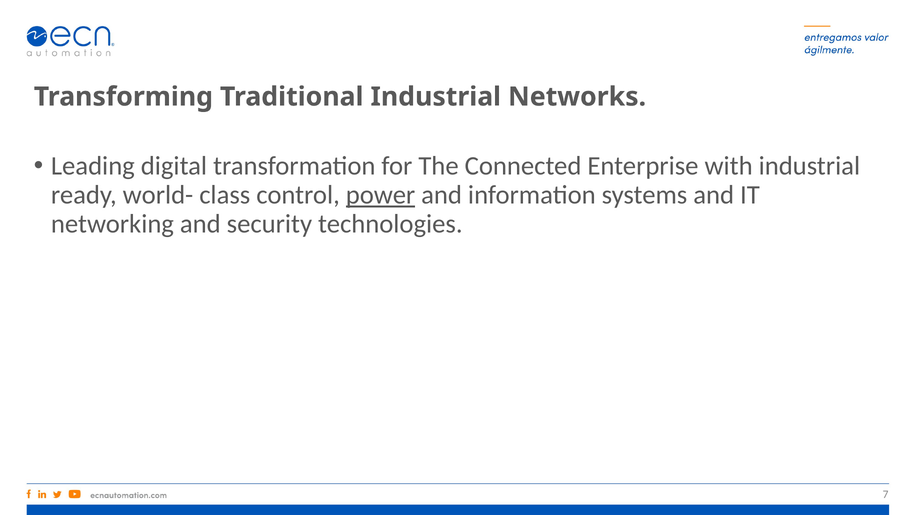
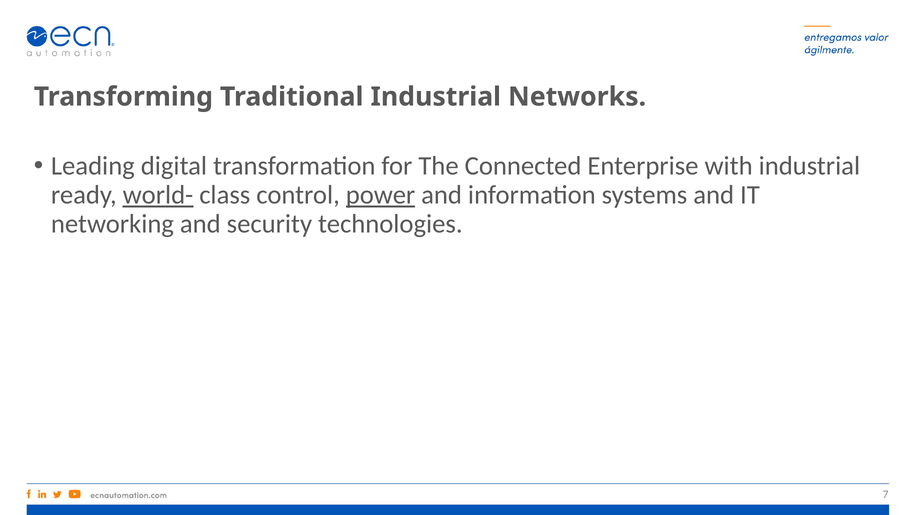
world- underline: none -> present (158, 195)
